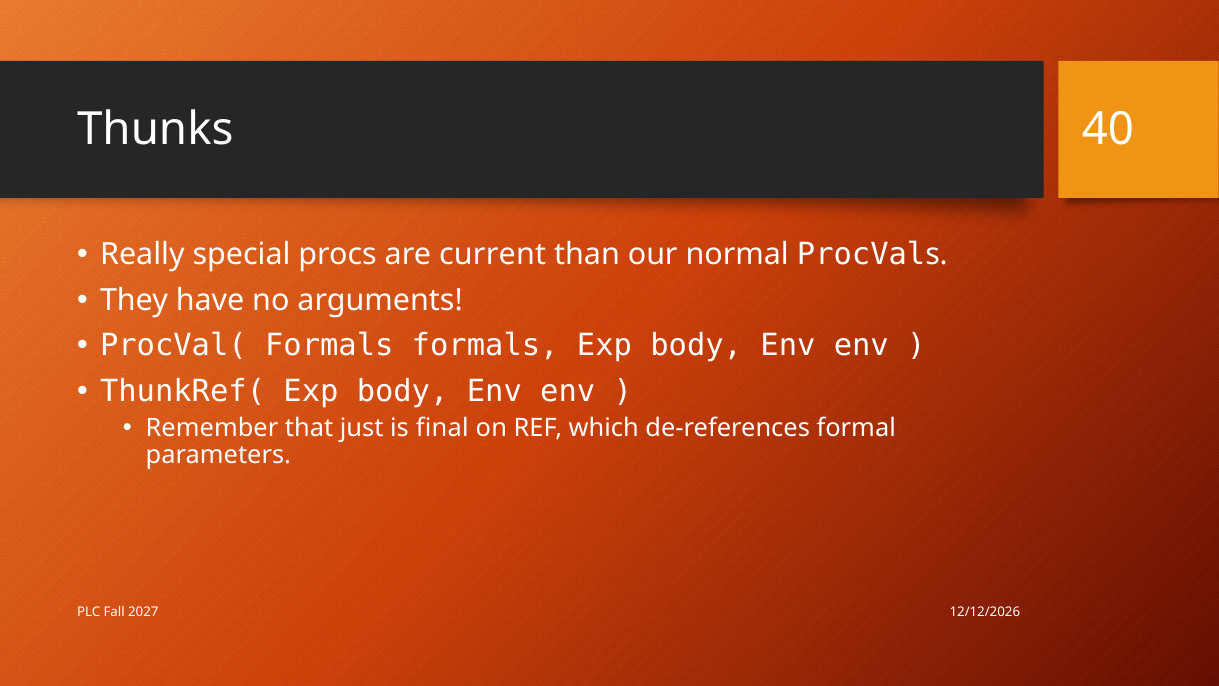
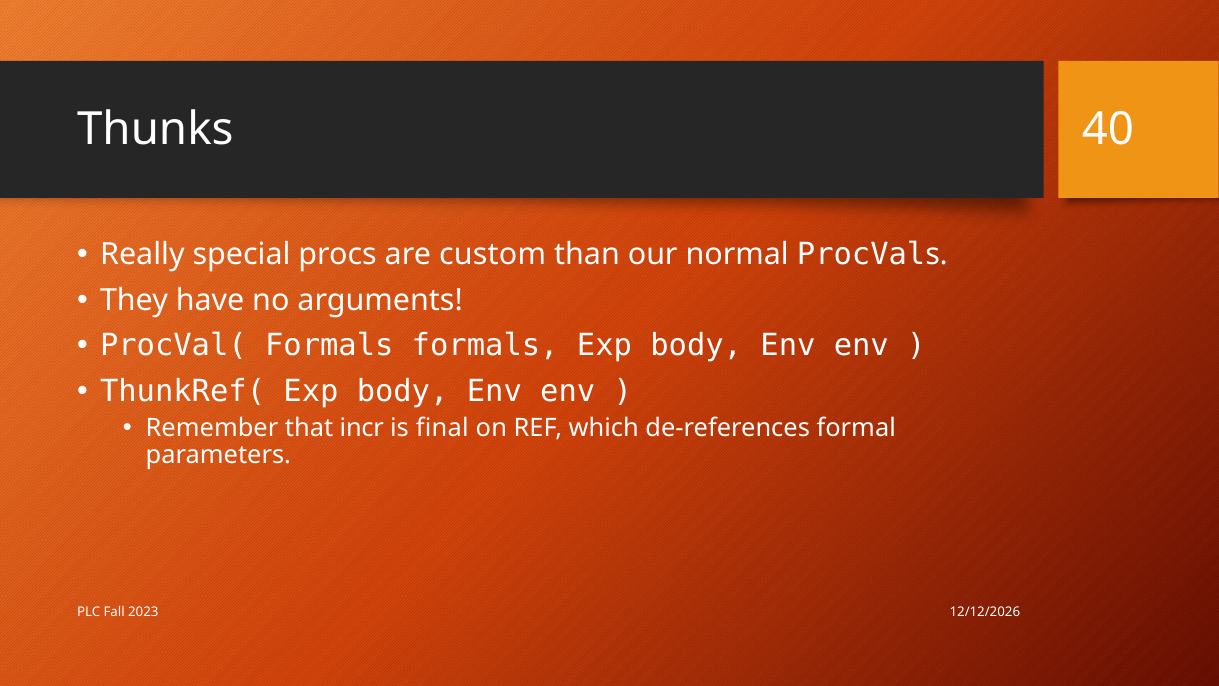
current: current -> custom (493, 254)
just: just -> incr (362, 428)
2027: 2027 -> 2023 (143, 612)
